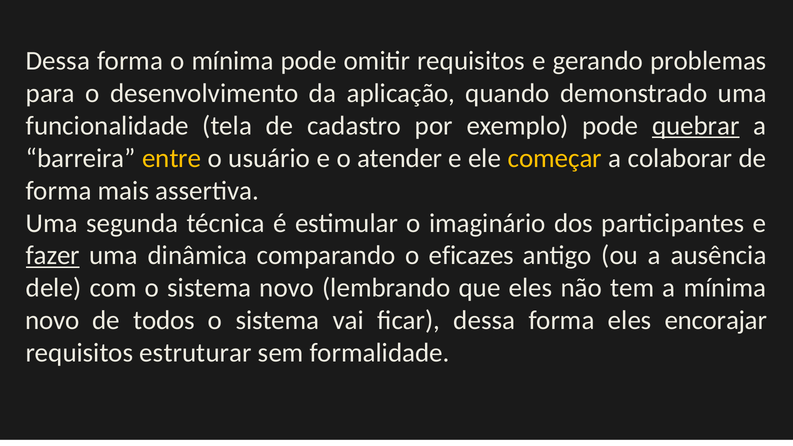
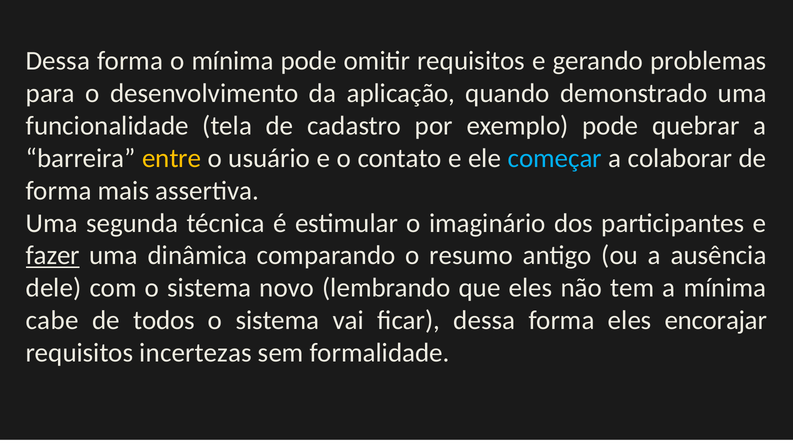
quebrar underline: present -> none (696, 126)
atender: atender -> contato (400, 158)
começar colour: yellow -> light blue (555, 158)
eficazes: eficazes -> resumo (471, 256)
novo: novo -> cabe (52, 321)
estruturar: estruturar -> incertezas (196, 353)
